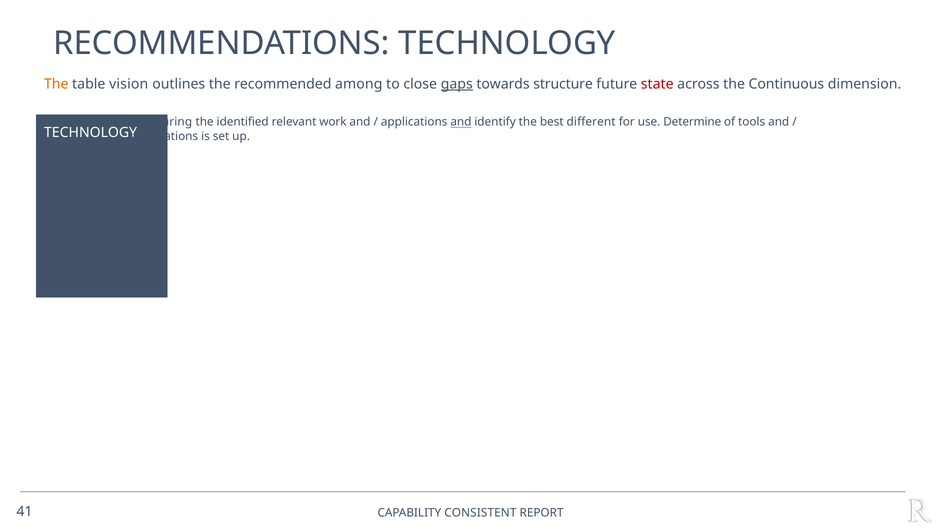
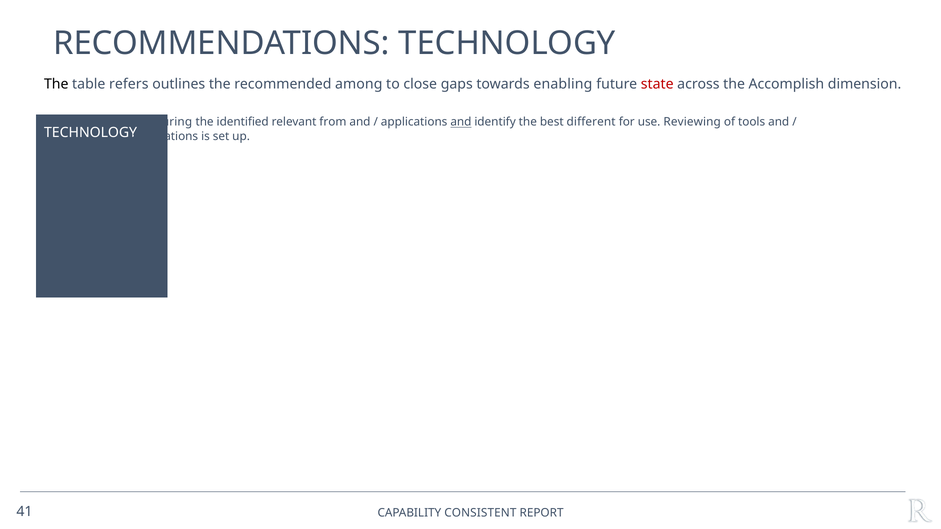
The colour: orange -> black (56, 84)
vision: vision -> refers (129, 84)
gaps underline: present -> none (457, 84)
structure: structure -> enabling (563, 84)
Continuous: Continuous -> Accomplish (786, 84)
work: work -> from (333, 122)
Determine: Determine -> Reviewing (692, 122)
